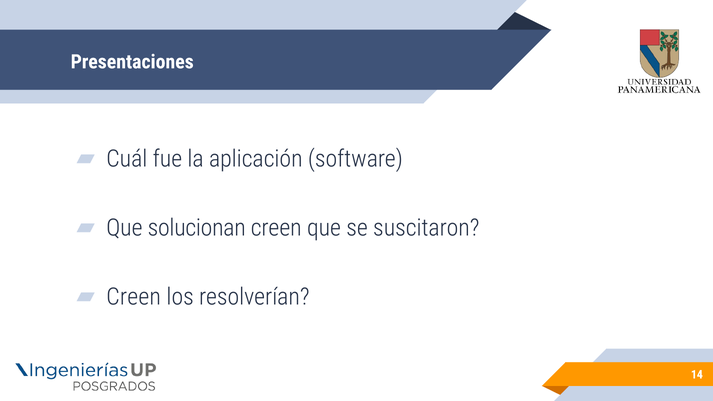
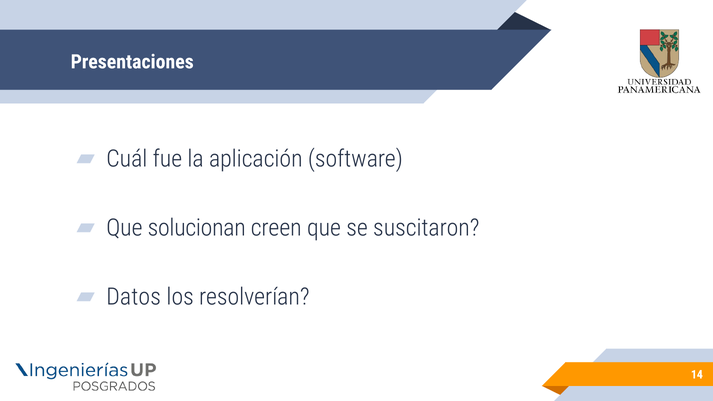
Creen: Creen -> Datos (134, 297)
